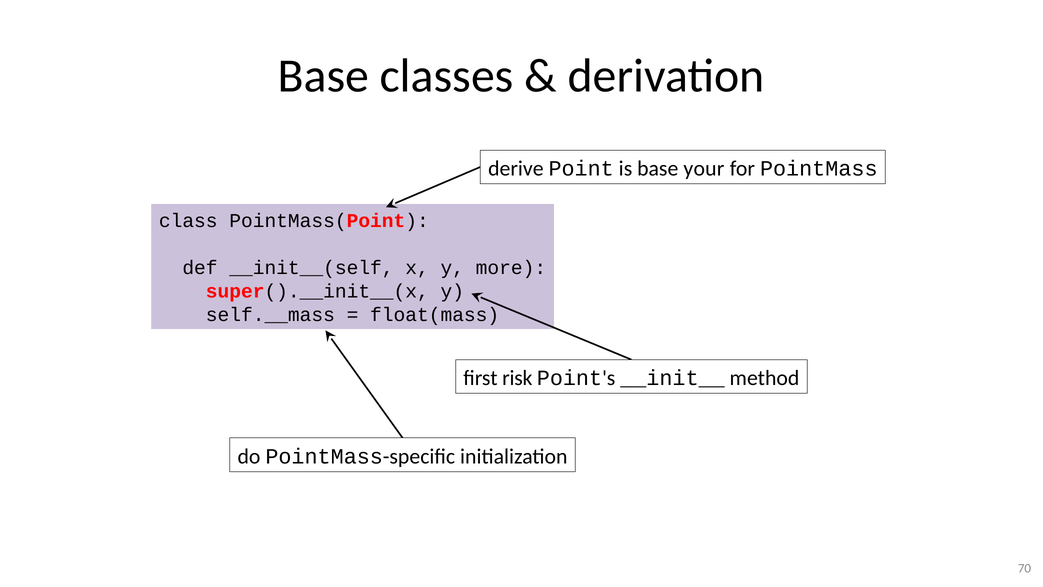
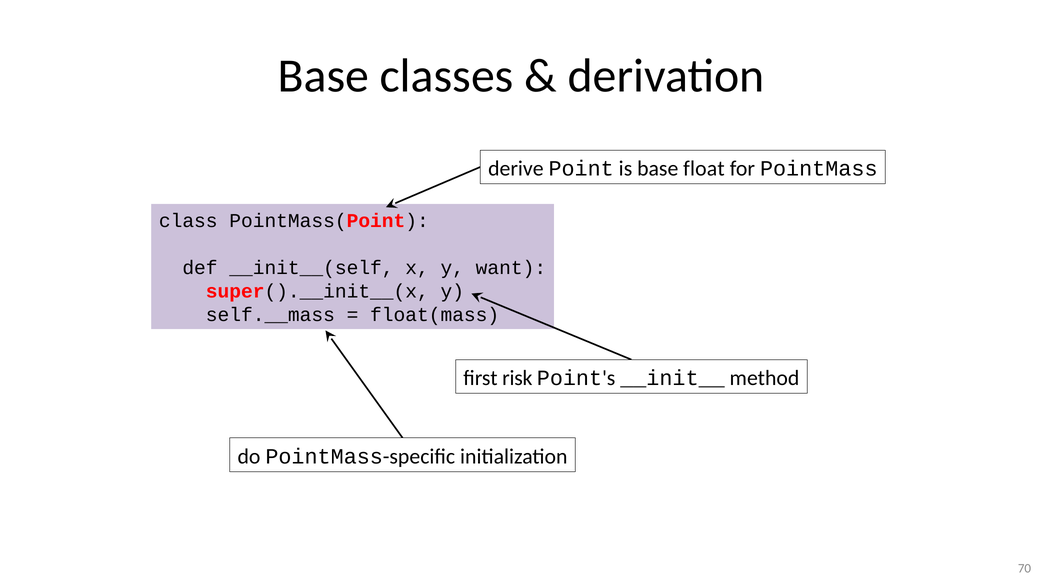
your: your -> float (704, 168)
more: more -> want (511, 268)
